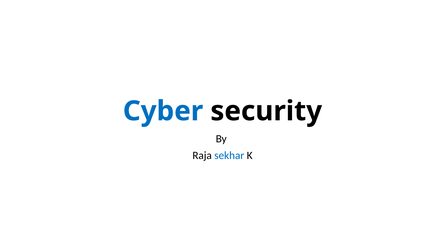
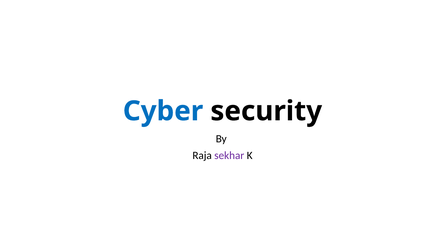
sekhar colour: blue -> purple (229, 156)
